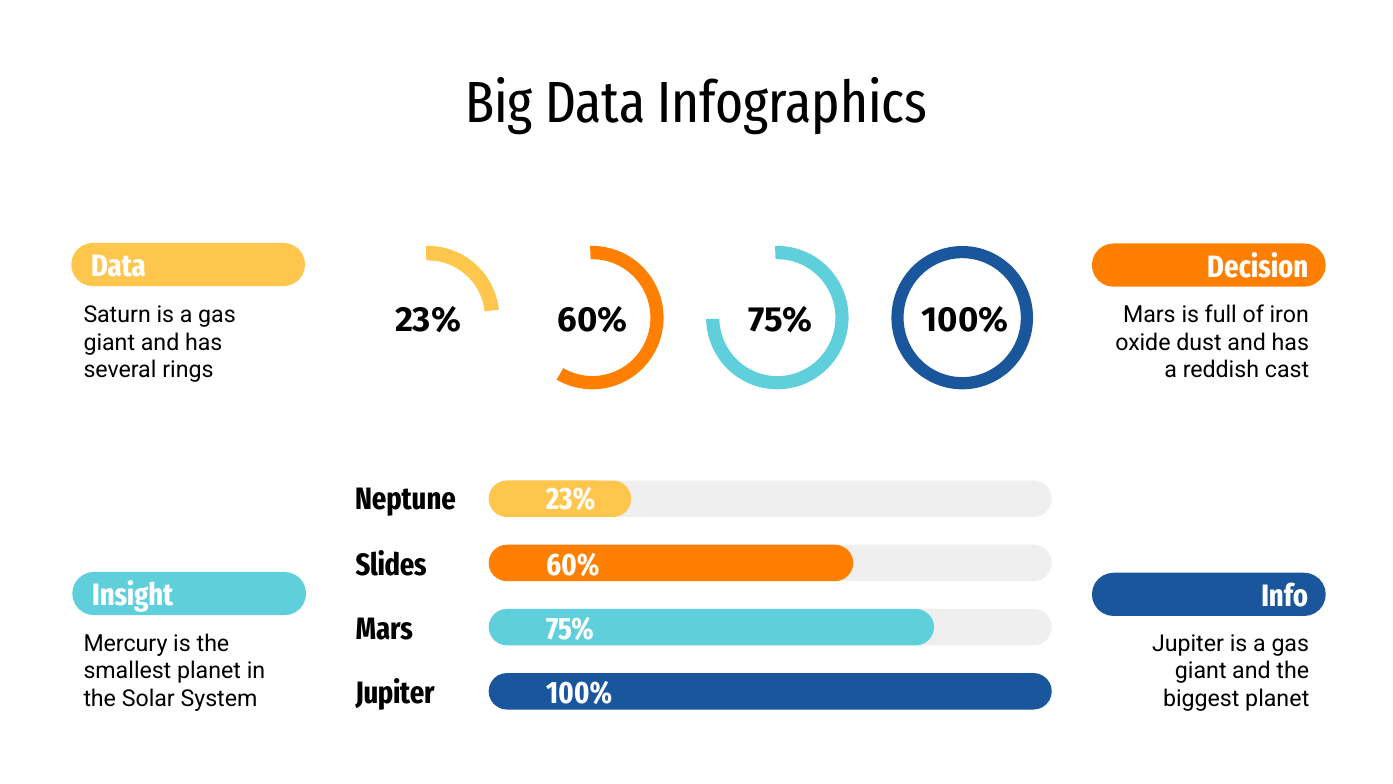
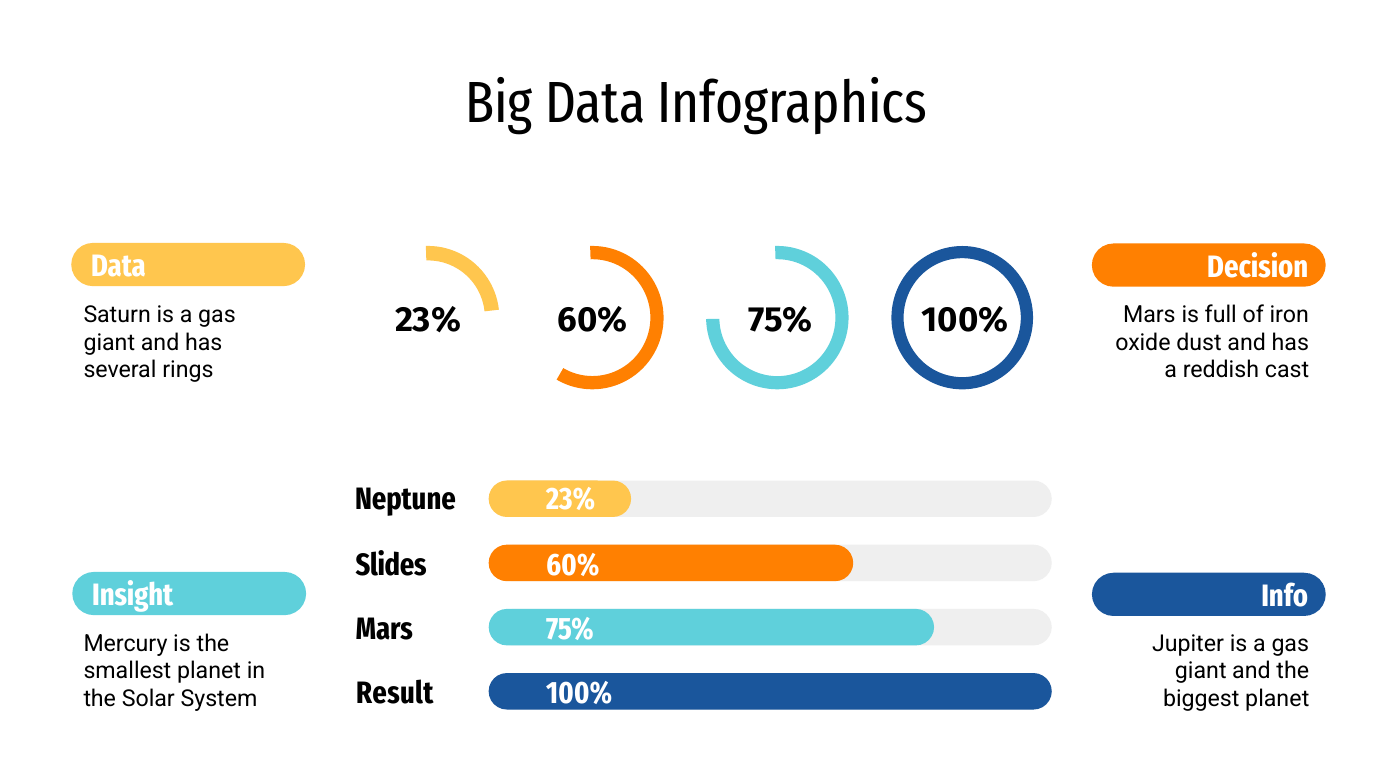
Jupiter: Jupiter -> Result (395, 693)
